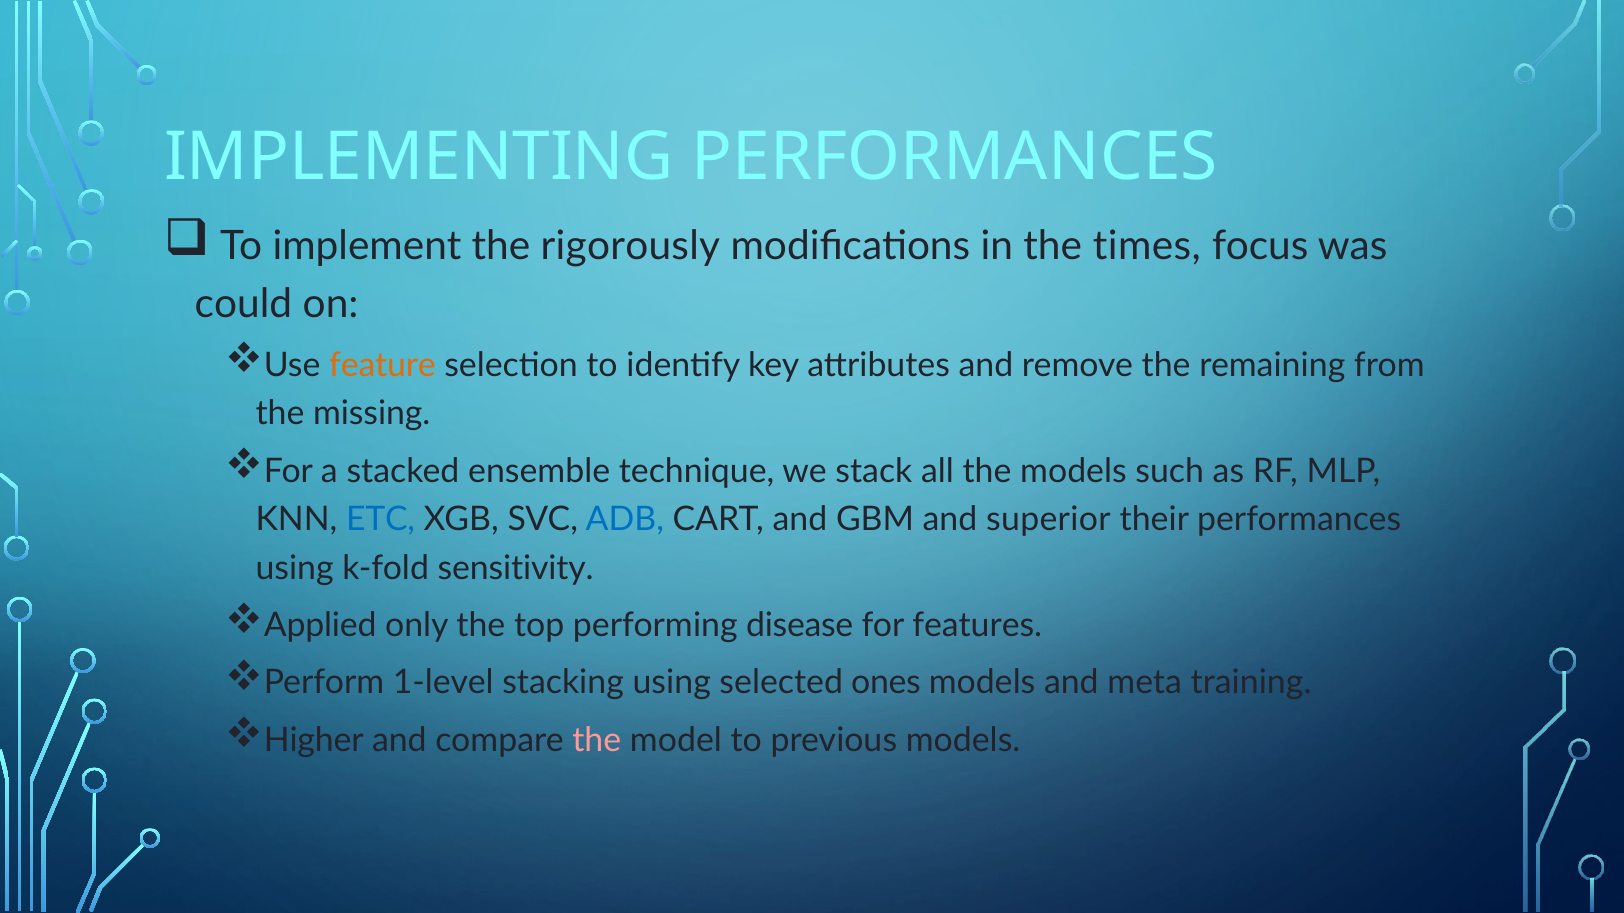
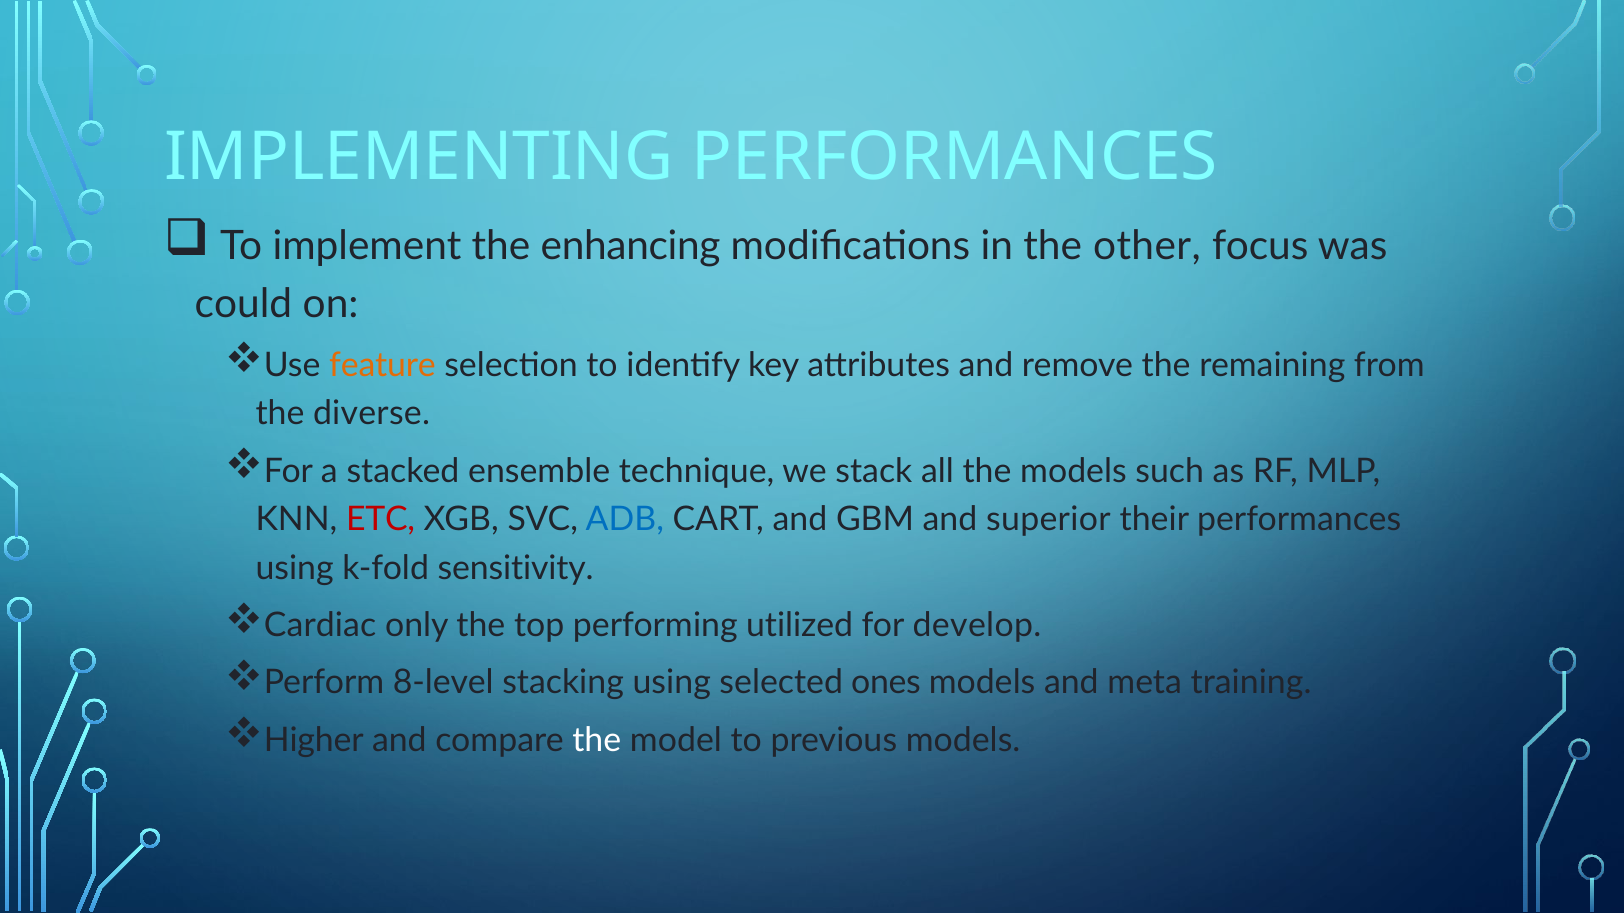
rigorously: rigorously -> enhancing (631, 246)
times: times -> other (1147, 246)
missing: missing -> diverse (372, 414)
ETC colour: blue -> red (381, 520)
Applied: Applied -> Cardiac (320, 626)
disease: disease -> utilized (800, 626)
features: features -> develop (977, 626)
1-level: 1-level -> 8-level (443, 683)
the colour: pink -> white (597, 740)
